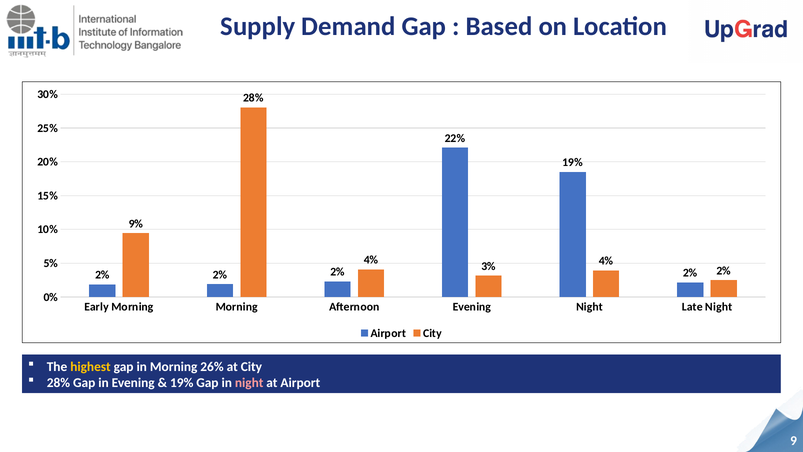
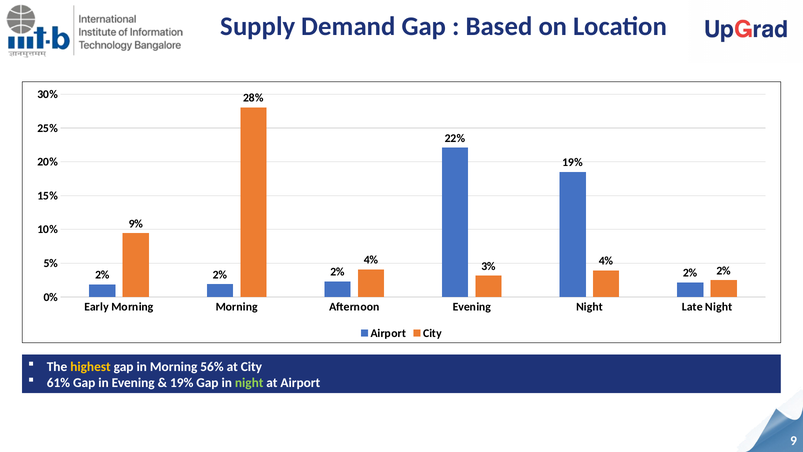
26%: 26% -> 56% (212, 366)
28%: 28% -> 61% (58, 383)
night colour: pink -> light green (249, 383)
